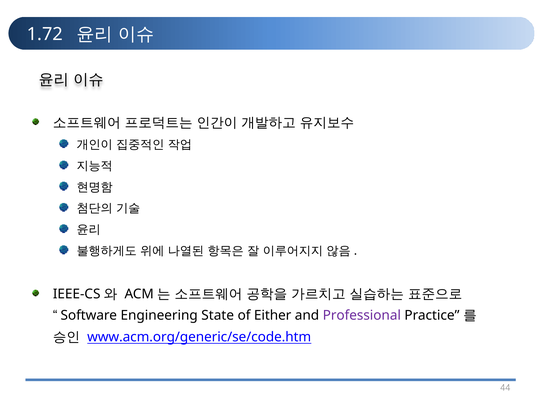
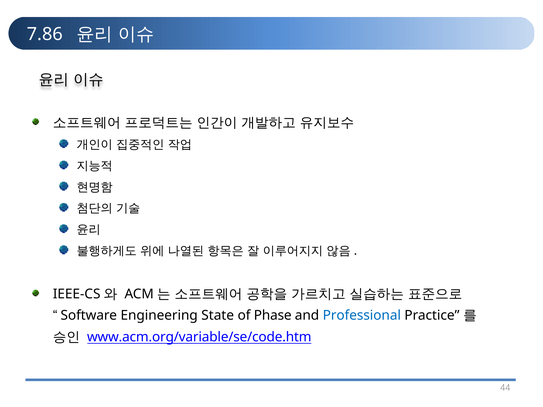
1.72: 1.72 -> 7.86 (45, 34)
Either: Either -> Phase (273, 315)
Professional colour: purple -> blue (362, 315)
www.acm.org/generic/se/code.htm: www.acm.org/generic/se/code.htm -> www.acm.org/variable/se/code.htm (199, 337)
